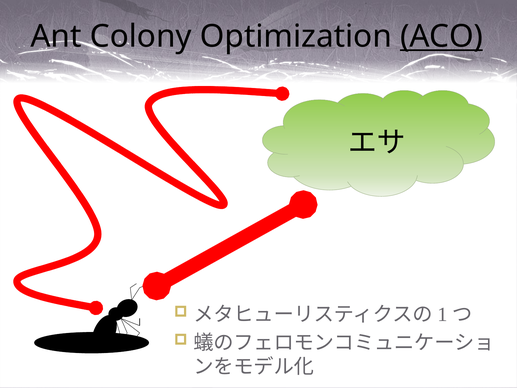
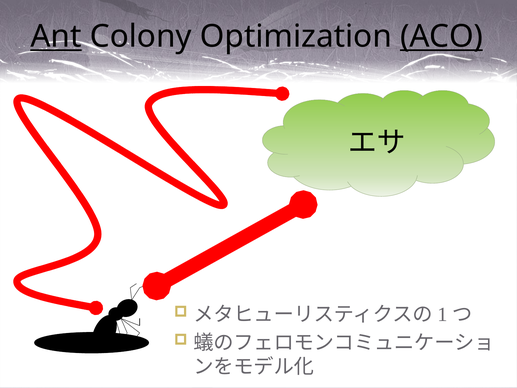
Ant underline: none -> present (56, 37)
